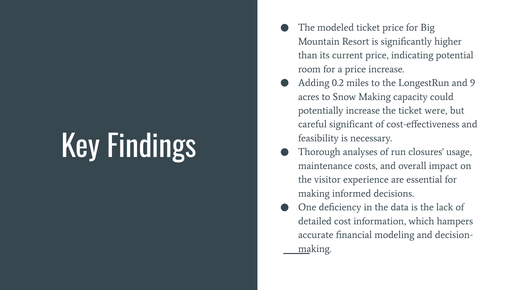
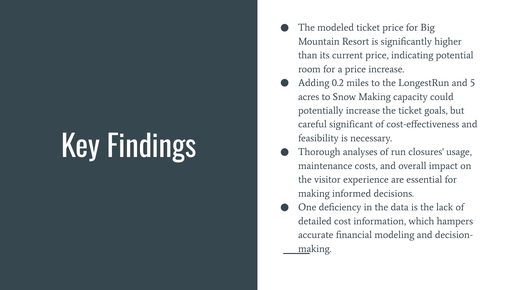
9: 9 -> 5 (473, 83)
were: were -> goals (436, 110)
